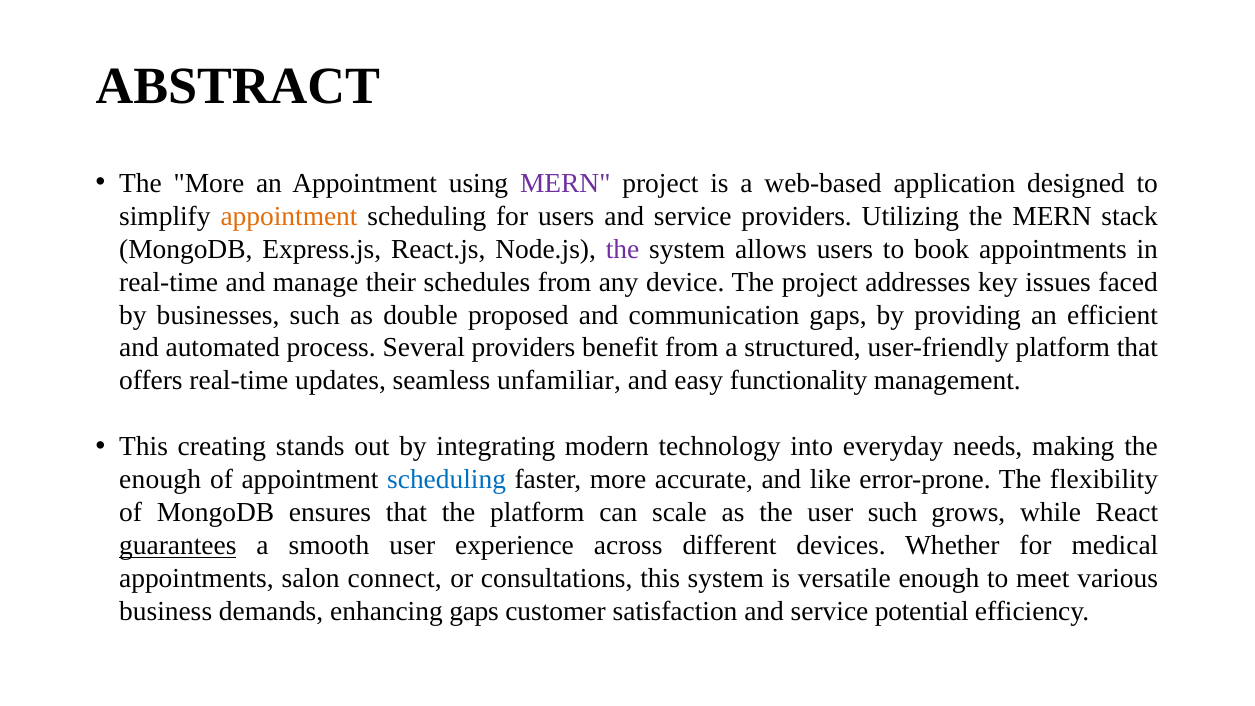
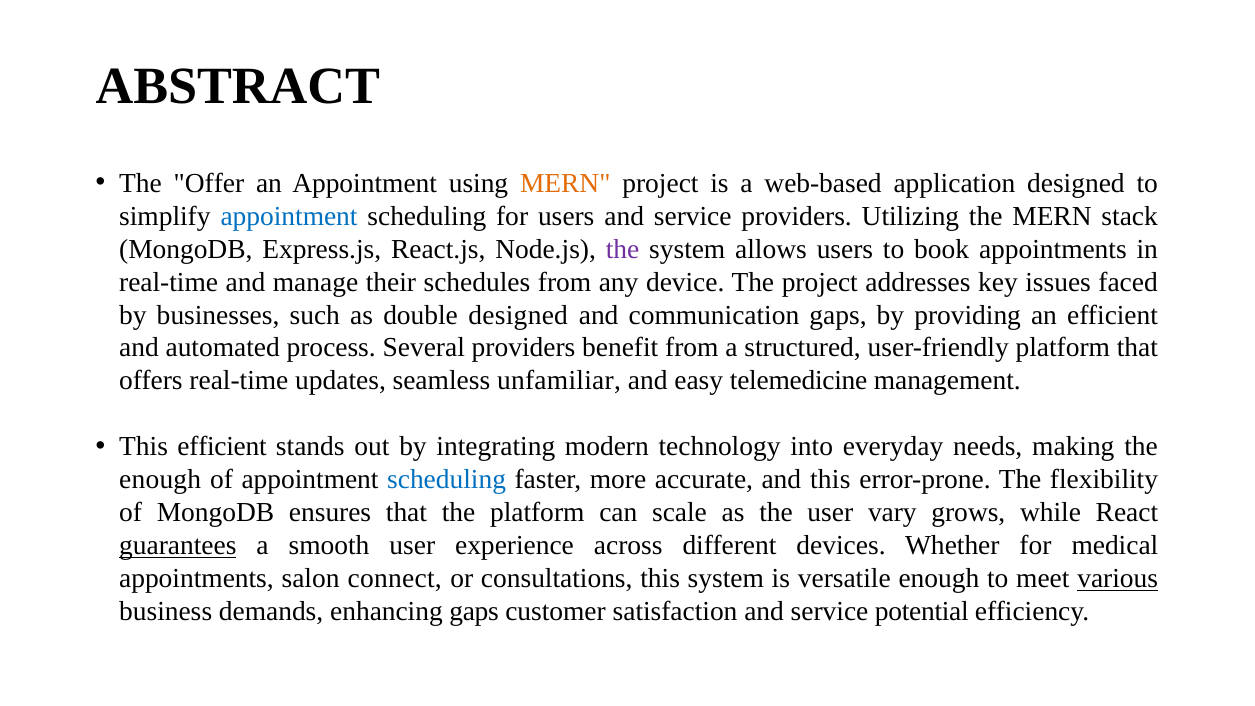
The More: More -> Offer (209, 183)
MERN colour: purple -> orange (565, 183)
appointment colour: orange -> blue (289, 216)
double proposed: proposed -> designed (518, 315)
functionality: functionality -> telemedicine (799, 381)
This creating: creating -> efficient (222, 447)
and like: like -> this (830, 480)
user such: such -> vary (892, 513)
various underline: none -> present (1118, 578)
